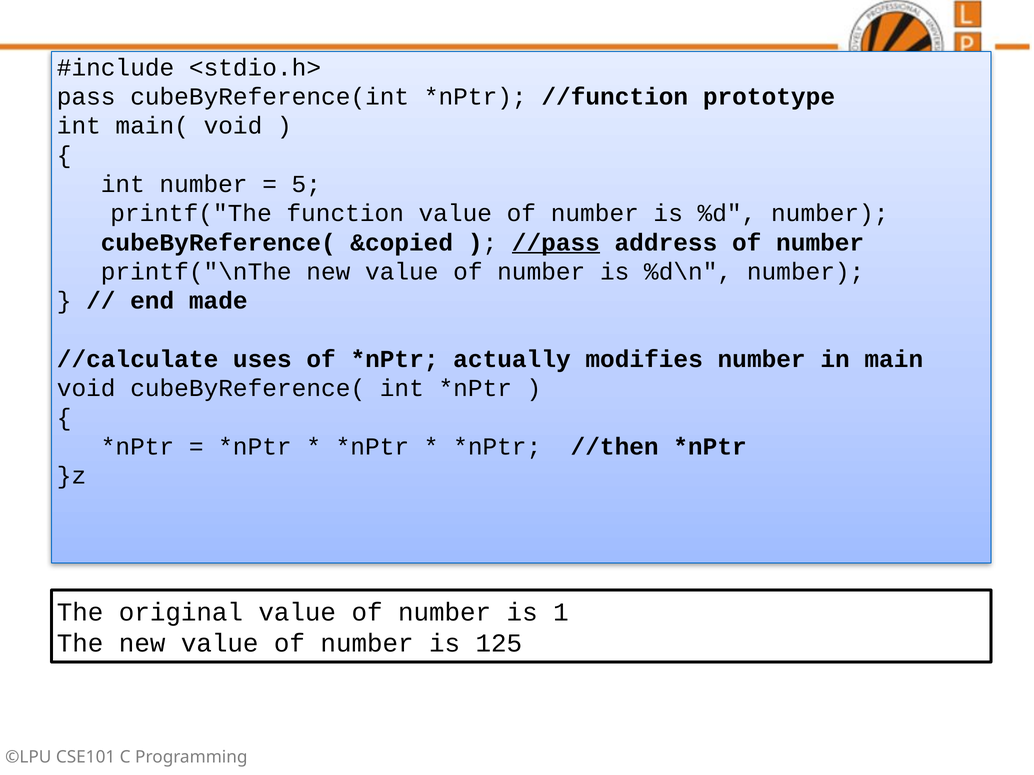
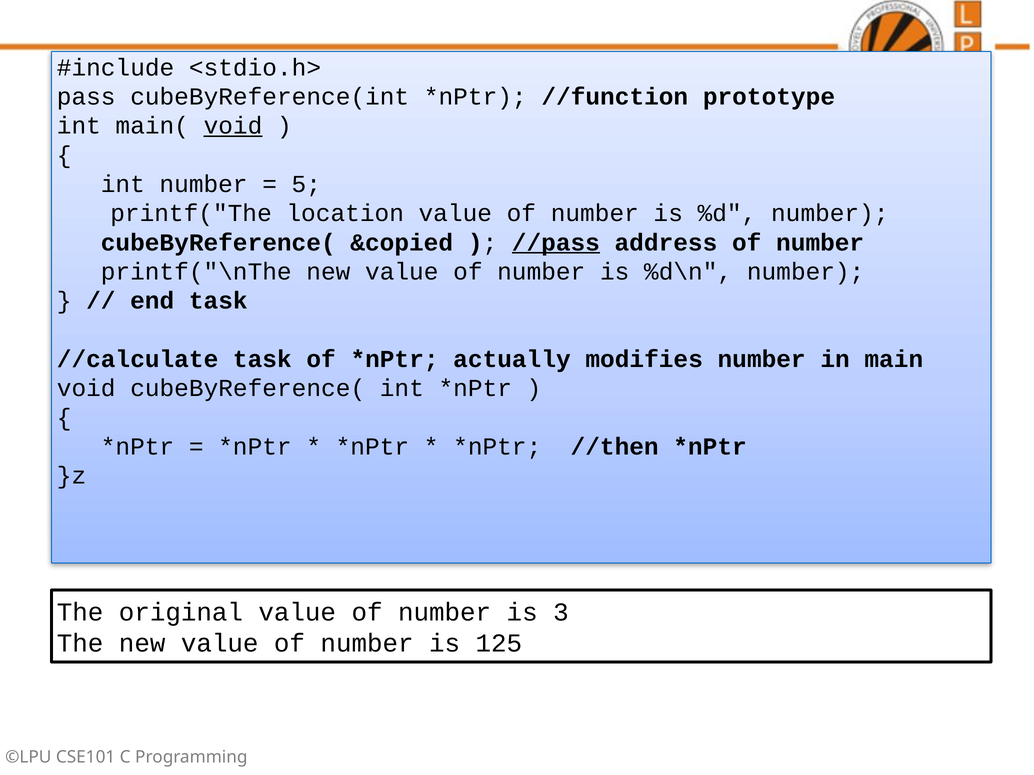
void underline: none -> present (233, 126)
function: function -> location (345, 213)
end made: made -> task (218, 301)
//calculate uses: uses -> task (262, 359)
1: 1 -> 3 (561, 613)
